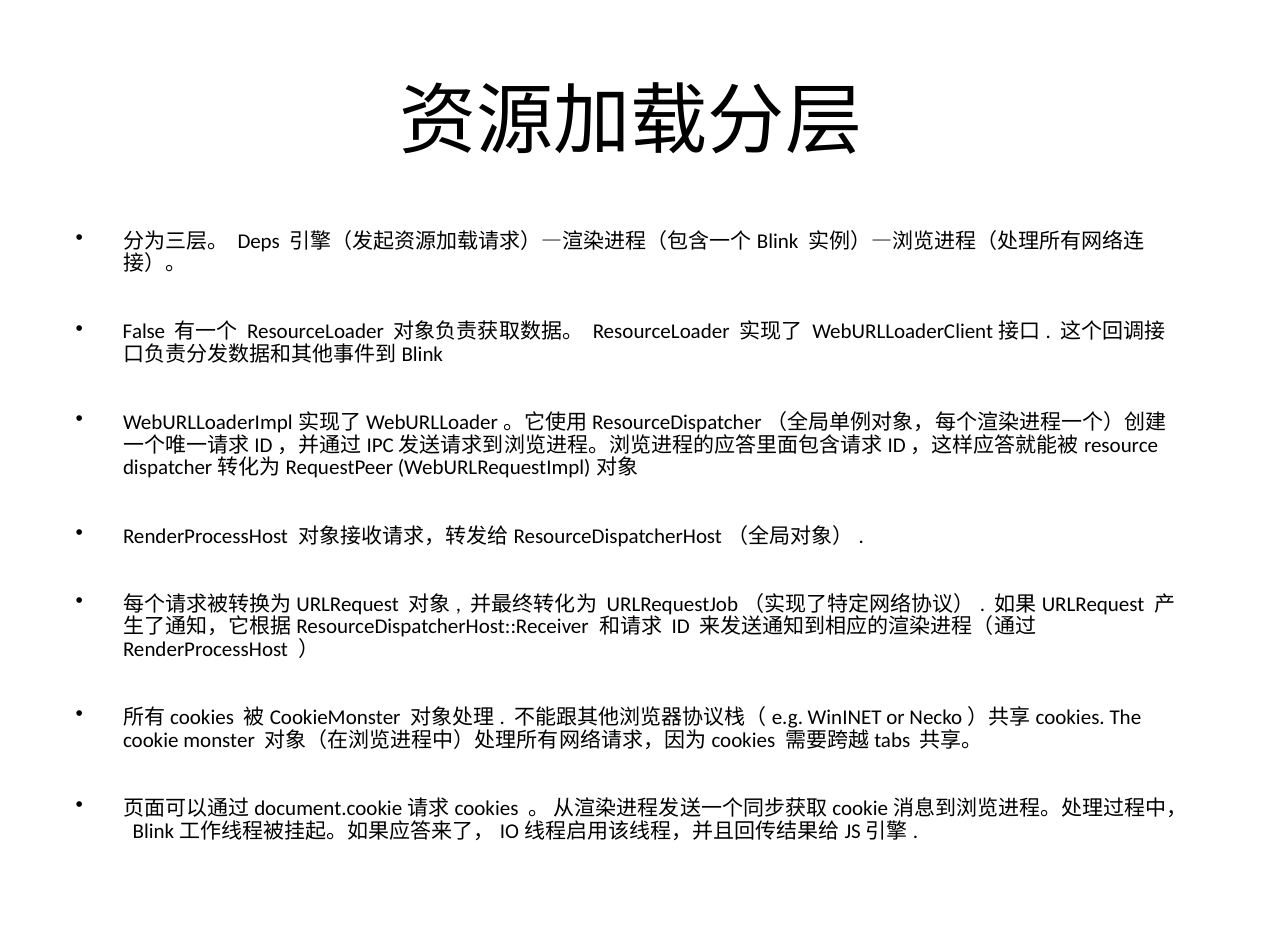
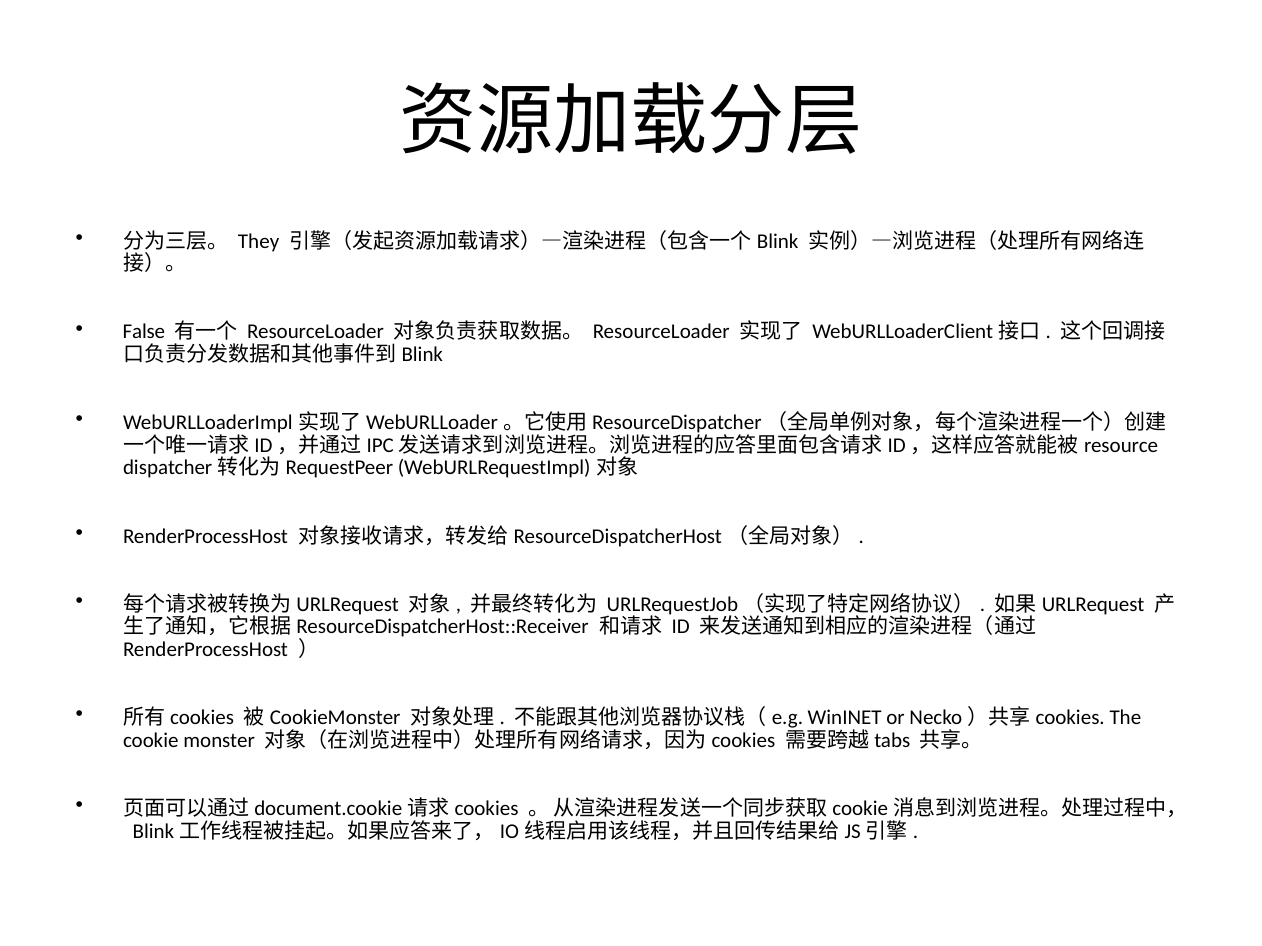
Deps: Deps -> They (259, 241)
